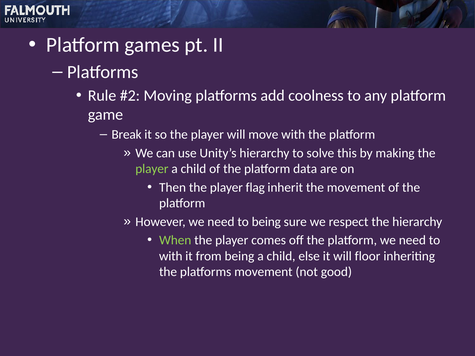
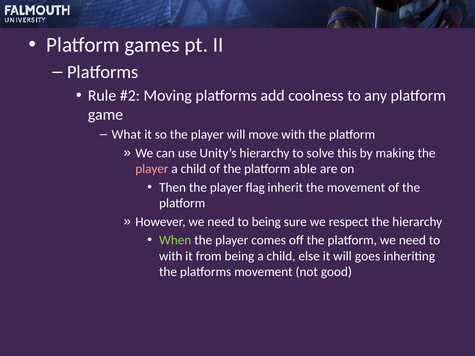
Break: Break -> What (126, 135)
player colour: light green -> pink (152, 169)
data: data -> able (305, 169)
floor: floor -> goes (368, 256)
